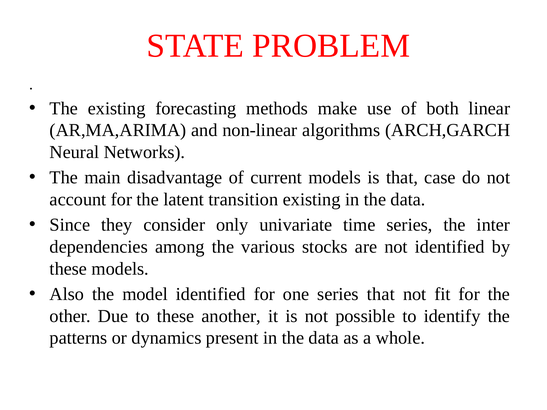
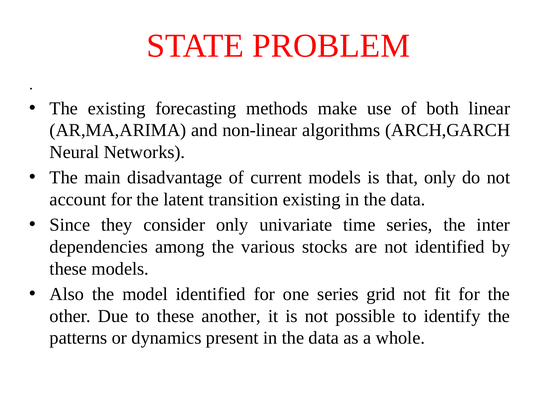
that case: case -> only (440, 178)
series that: that -> grid (381, 294)
